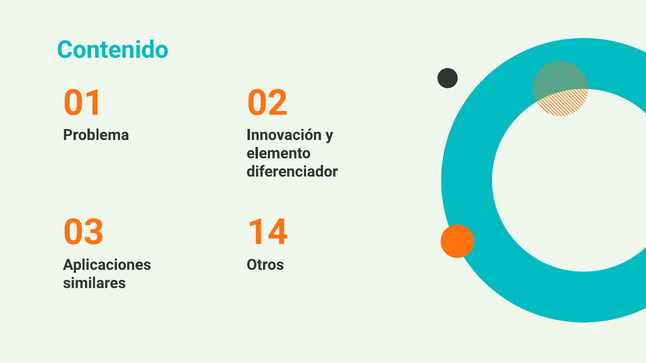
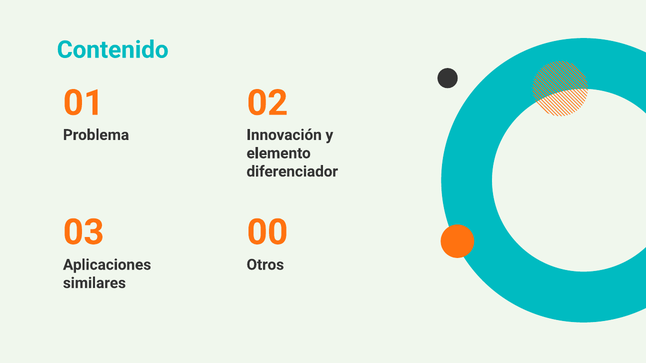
14: 14 -> 00 (267, 233)
